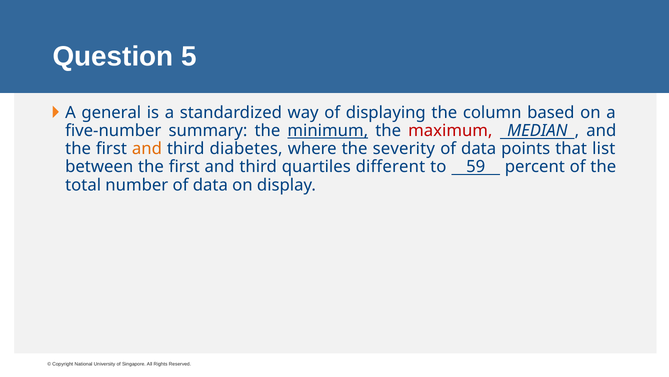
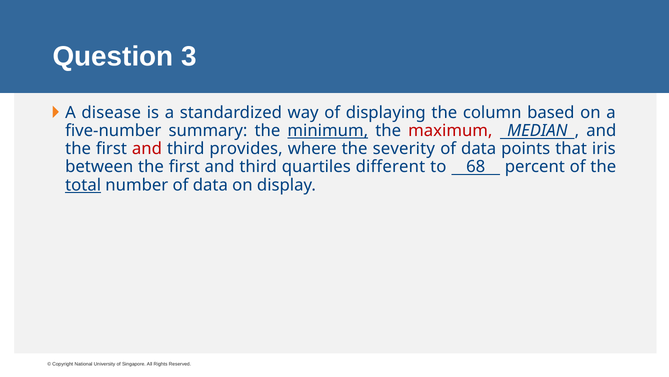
5: 5 -> 3 (189, 56)
general: general -> disease (111, 112)
and colour: orange -> red (147, 149)
diabetes: diabetes -> provides (246, 149)
list: list -> iris (604, 149)
59: 59 -> 68 (476, 167)
total underline: none -> present (83, 185)
